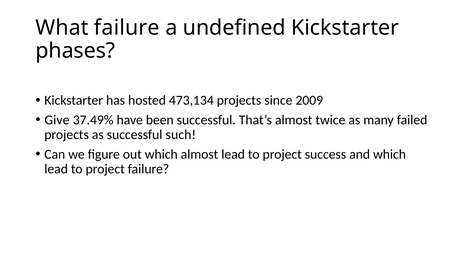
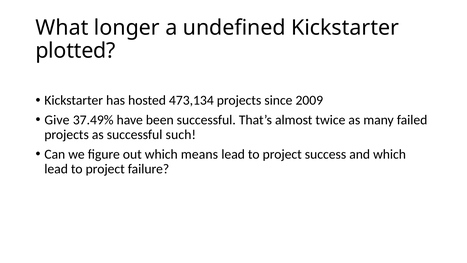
What failure: failure -> longer (127, 28)
phases: phases -> plotted (75, 51)
which almost: almost -> means (199, 154)
